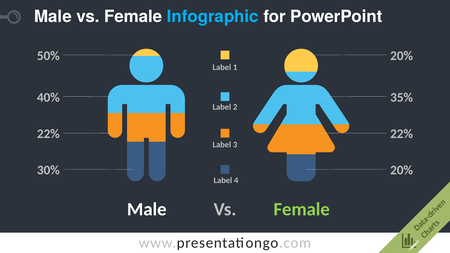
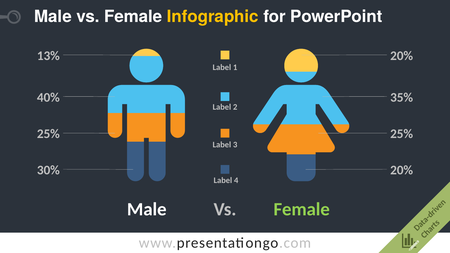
Infographic colour: light blue -> yellow (213, 17)
50%: 50% -> 13% (48, 56)
22%: 22% -> 25% (48, 134)
22%: 22% -> 25% (402, 134)
